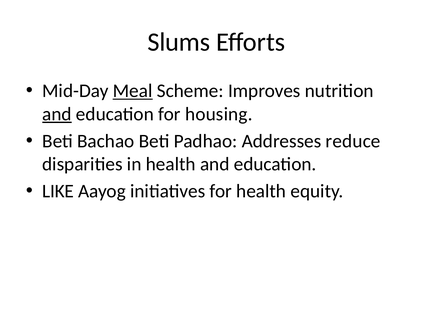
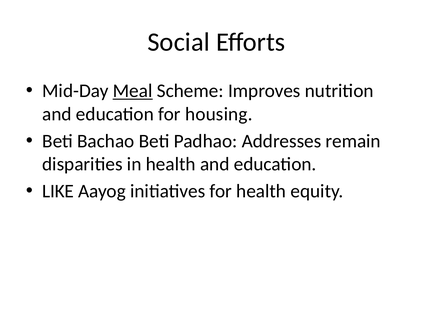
Slums: Slums -> Social (179, 42)
and underline: present -> none (57, 114)
reduce: reduce -> remain (353, 141)
